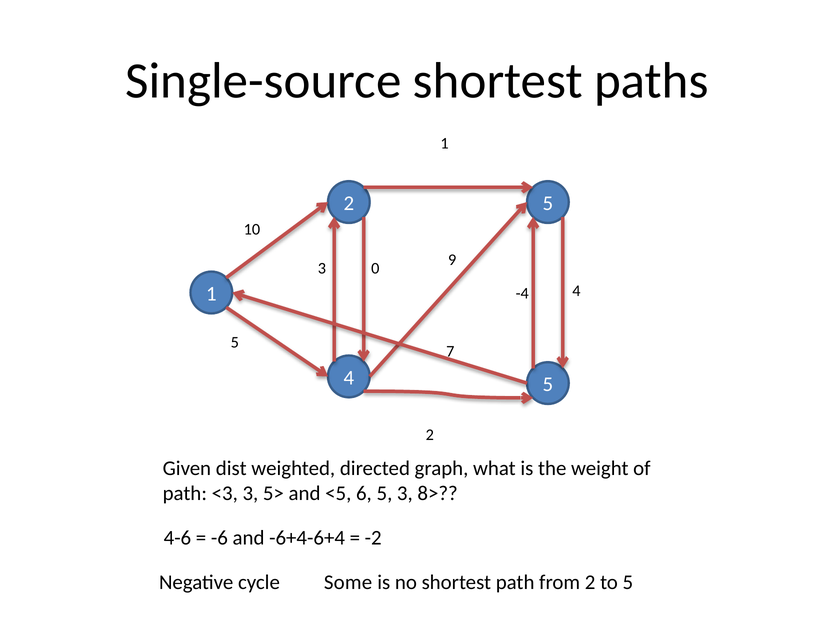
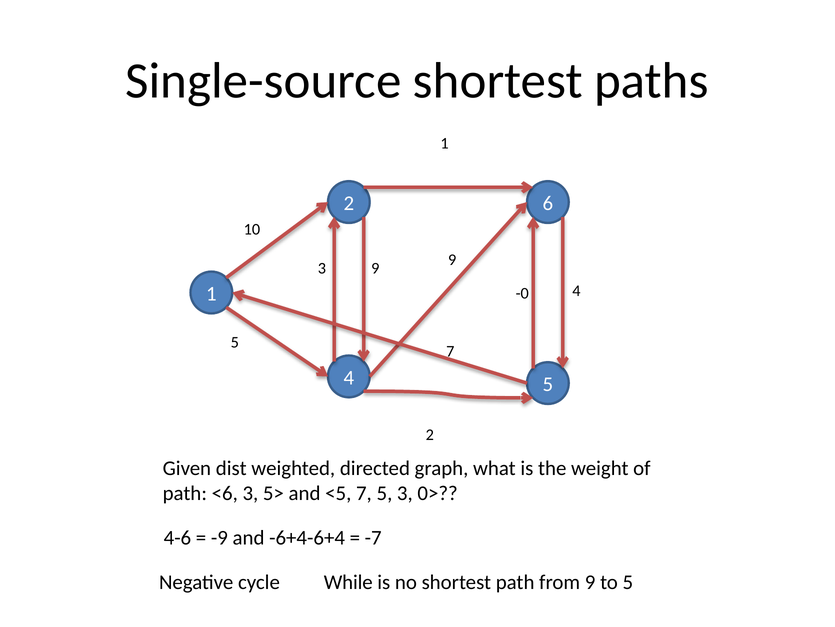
2 5: 5 -> 6 (548, 203)
3 0: 0 -> 9 (375, 268)
-4: -4 -> -0 (522, 293)
<3: <3 -> <6 (225, 493)
<5 6: 6 -> 7 (364, 493)
8>: 8> -> 0> (438, 493)
-6: -6 -> -9 (219, 537)
-2: -2 -> -7 (373, 537)
Some: Some -> While (348, 582)
from 2: 2 -> 9 (590, 582)
